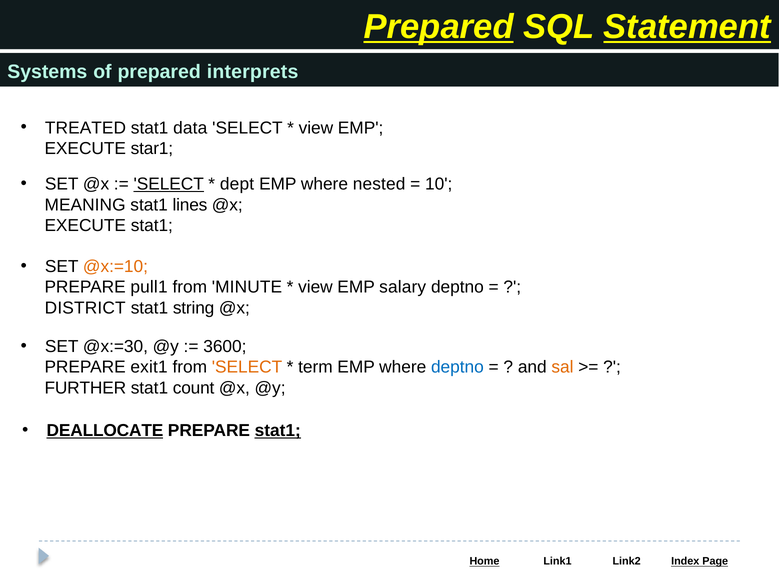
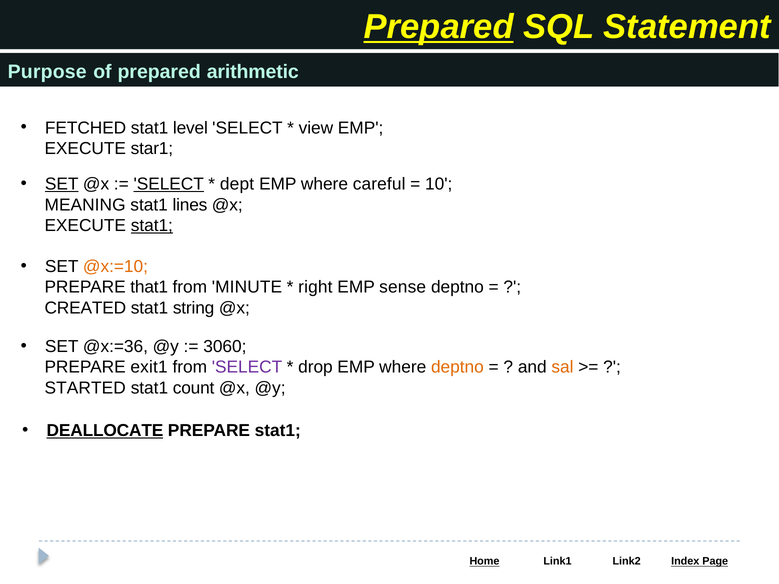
Statement underline: present -> none (687, 27)
Systems: Systems -> Purpose (47, 72)
interprets: interprets -> arithmetic (253, 72)
TREATED: TREATED -> FETCHED (86, 128)
data: data -> level (190, 128)
SET underline: none -> present (62, 184)
nested: nested -> careful (379, 184)
stat1 underline: none -> present (152, 226)
pull1: pull1 -> that1 (149, 287)
view: view -> right (315, 287)
salary: salary -> sense (403, 287)
DISTRICT: DISTRICT -> CREATED (85, 308)
@x:=30: @x:=30 -> @x:=36 (115, 346)
3600: 3600 -> 3060 (225, 346)
SELECT colour: orange -> purple (247, 367)
term: term -> drop (315, 367)
deptno colour: blue -> orange (457, 367)
FURTHER: FURTHER -> STARTED (85, 388)
stat1 underline: present -> none (278, 431)
